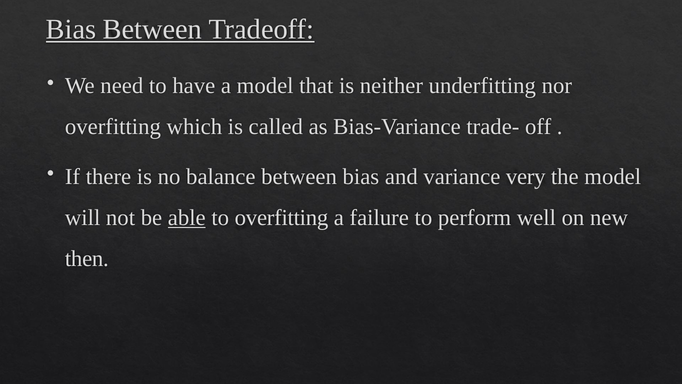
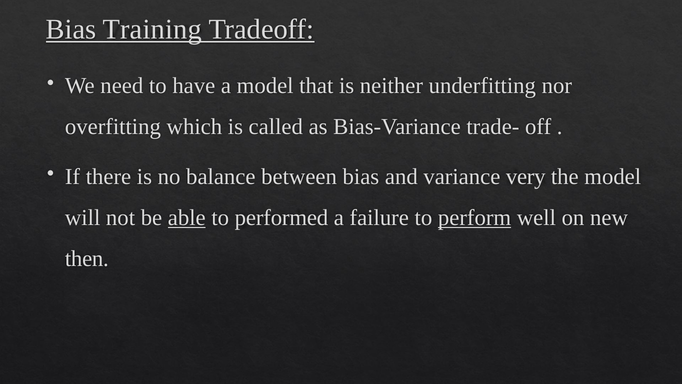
Bias Between: Between -> Training (152, 29)
to overfitting: overfitting -> performed (281, 217)
perform underline: none -> present (475, 217)
